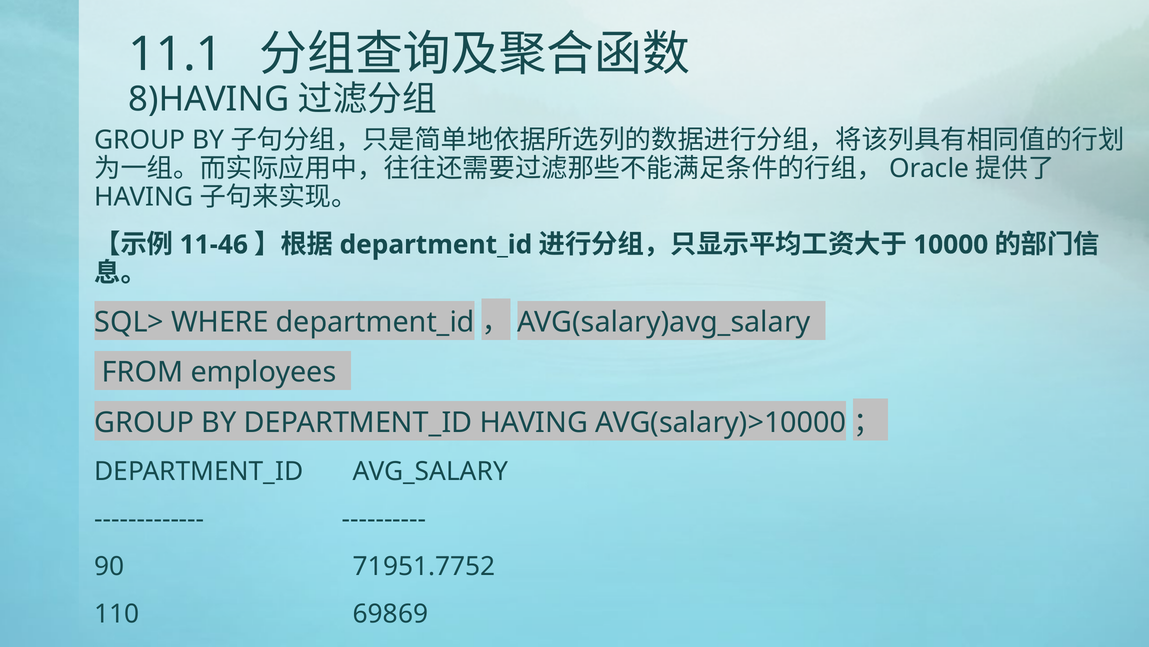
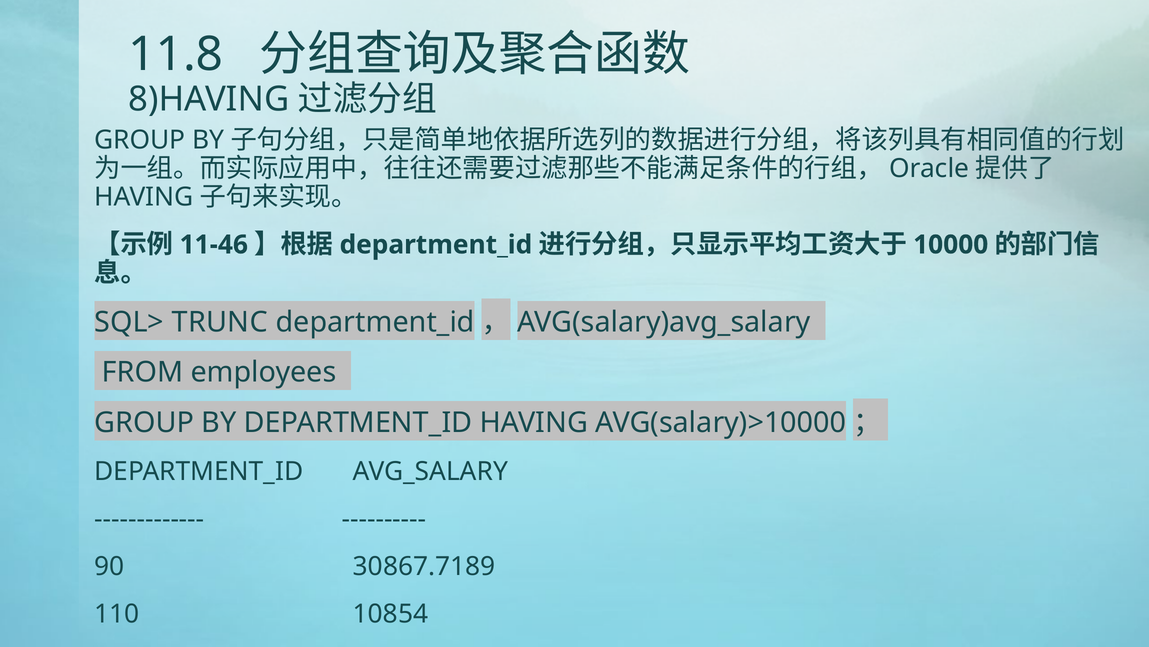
11.1: 11.1 -> 11.8 (176, 54)
WHERE: WHERE -> TRUNC (220, 322)
71951.7752: 71951.7752 -> 30867.7189 (424, 566)
69869: 69869 -> 10854 (391, 614)
